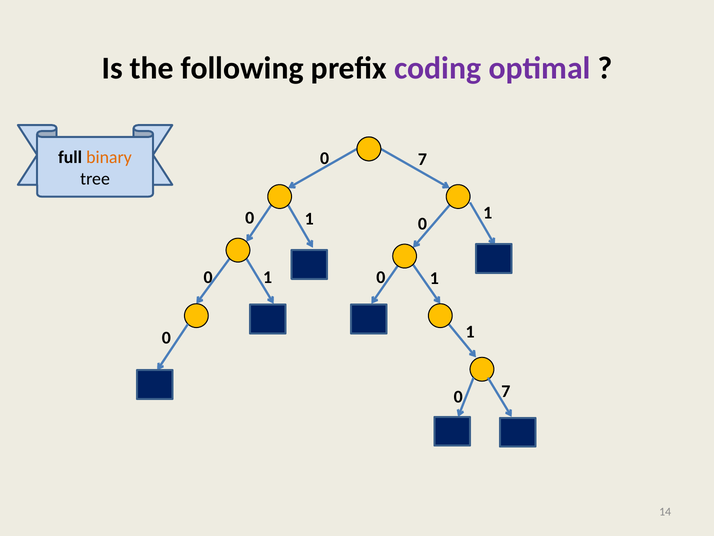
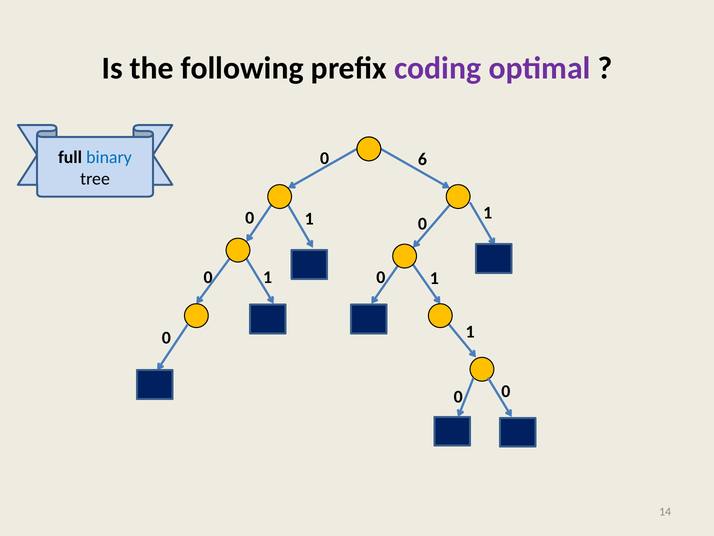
binary colour: orange -> blue (109, 157)
7: 7 -> 6 (422, 159)
7: 7 -> 0 (506, 391)
